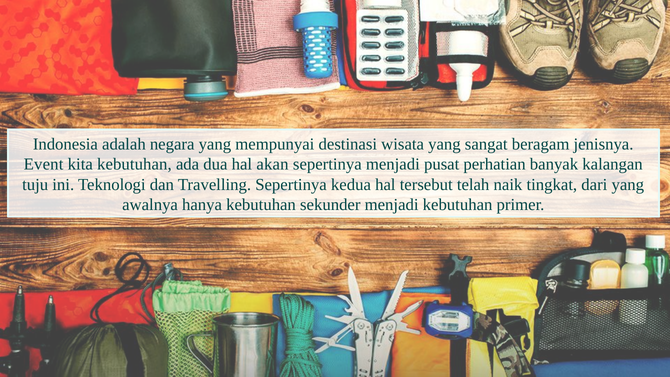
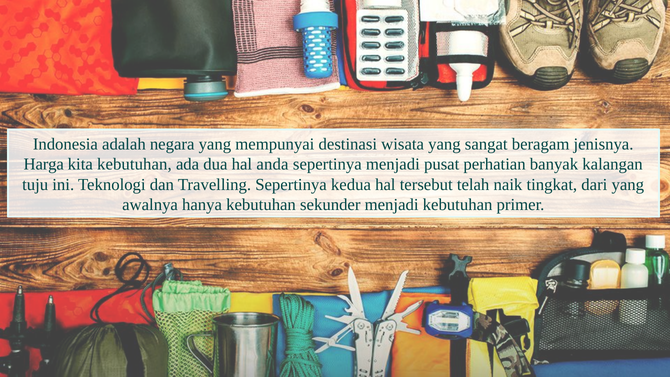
Event: Event -> Harga (44, 164)
akan: akan -> anda (272, 164)
